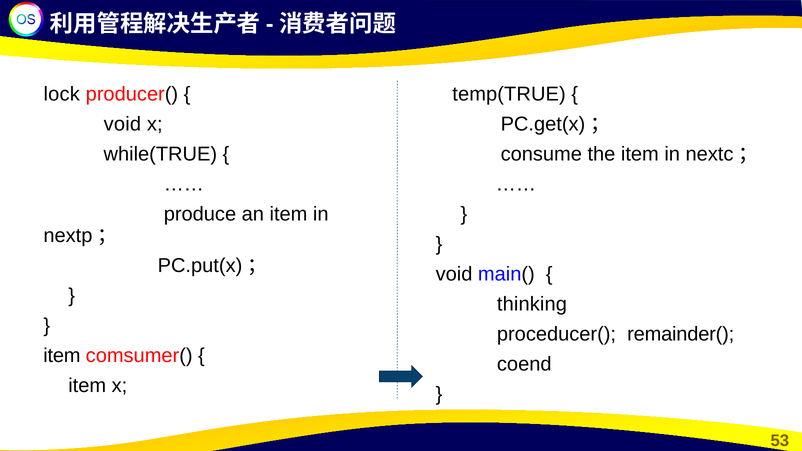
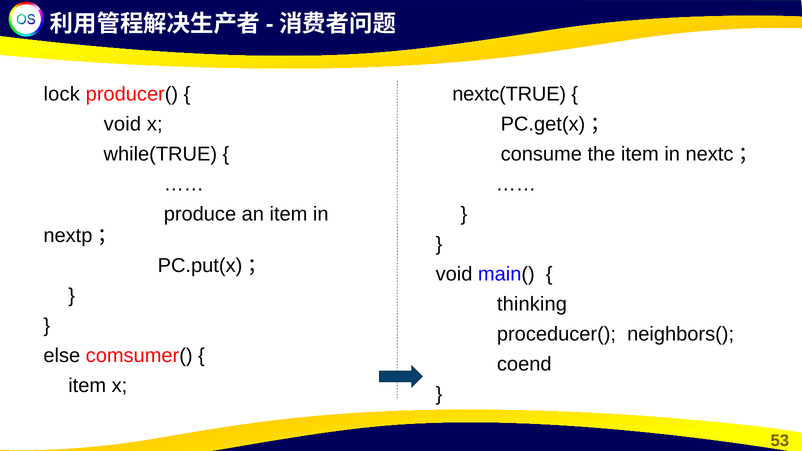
temp(TRUE: temp(TRUE -> nextc(TRUE (509, 94)
remainder(: remainder( -> neighbors( (681, 334)
item: item -> else (62, 356)
